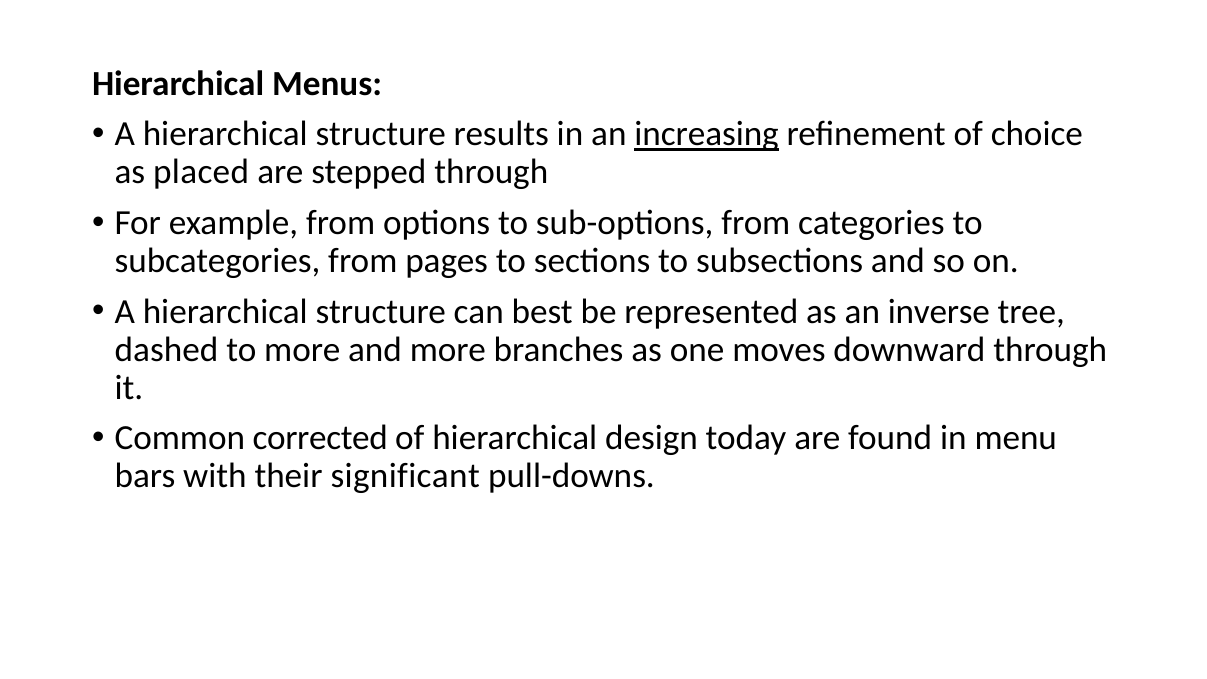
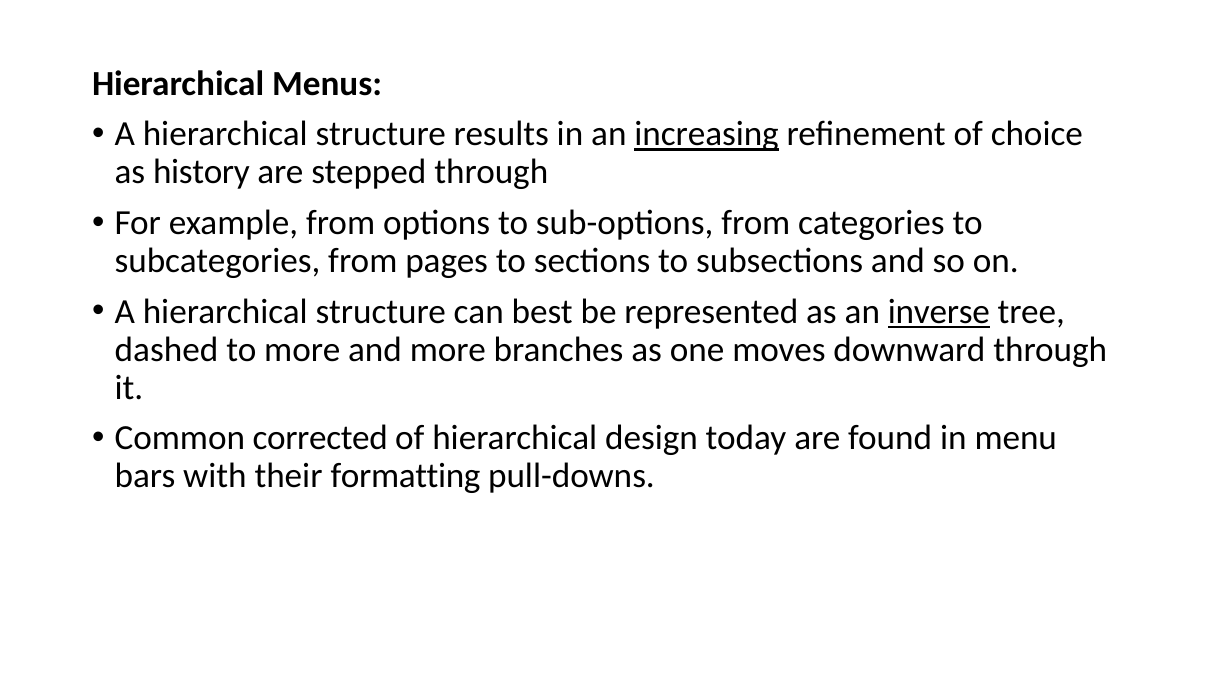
placed: placed -> history (201, 172)
inverse underline: none -> present (939, 312)
significant: significant -> formatting (406, 476)
